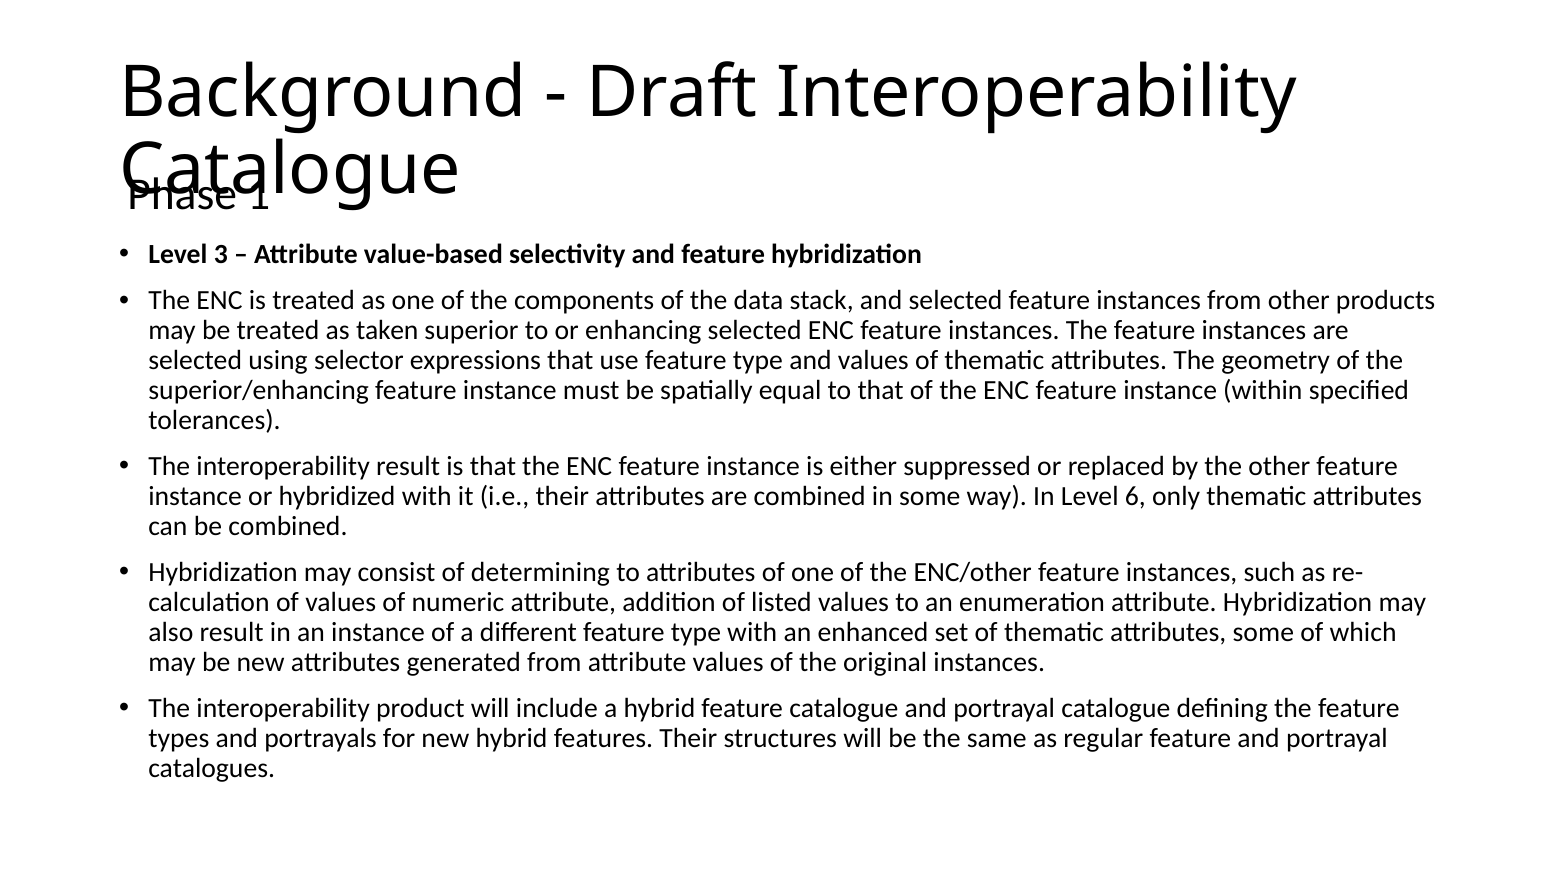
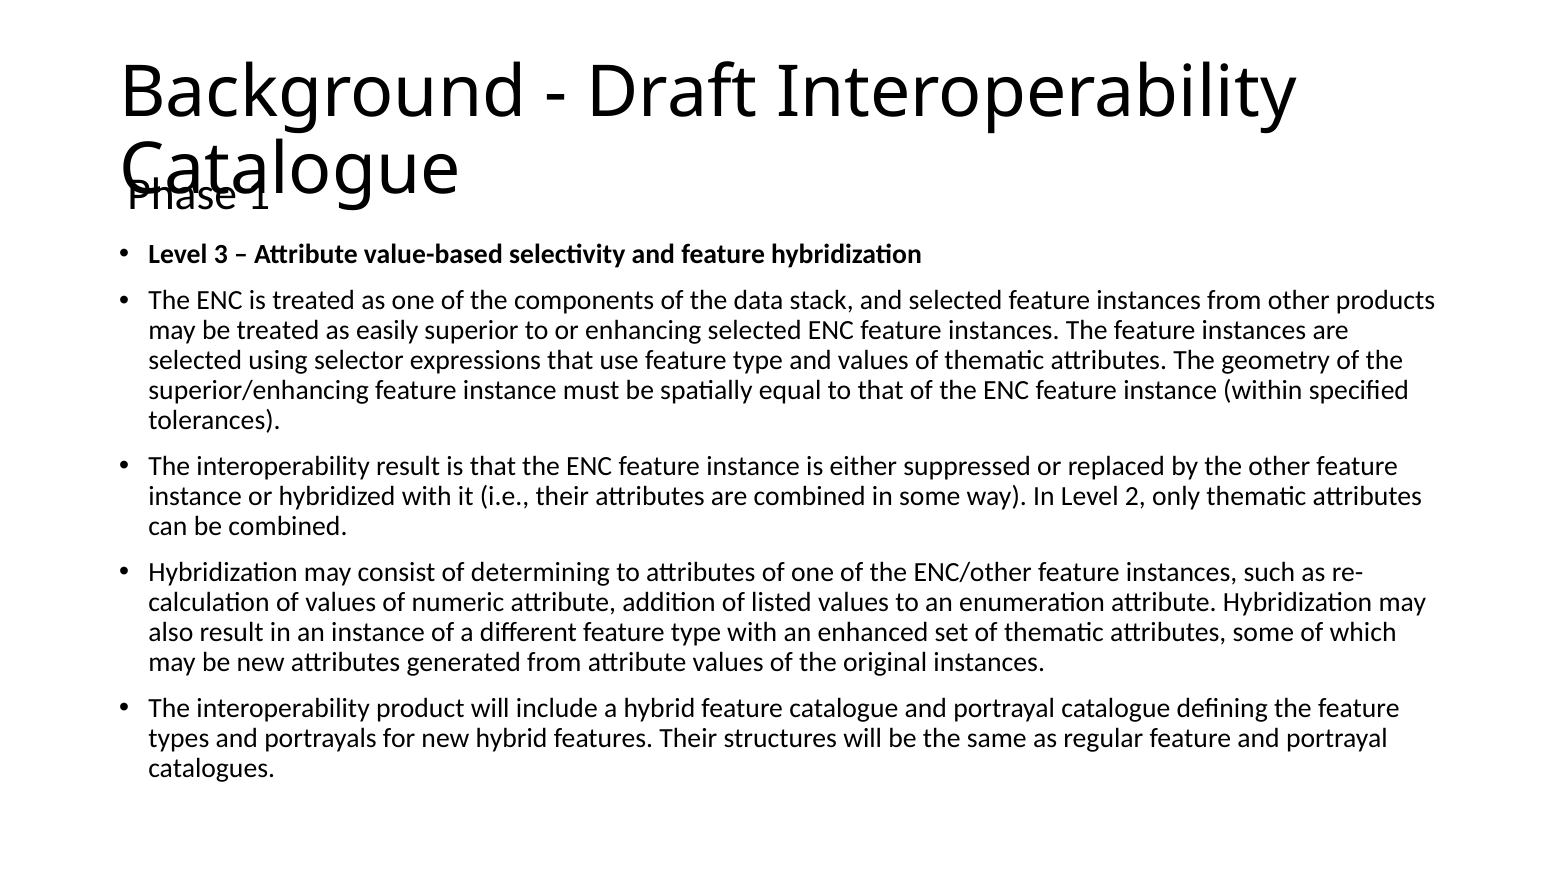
taken: taken -> easily (387, 331)
6: 6 -> 2 (1135, 496)
